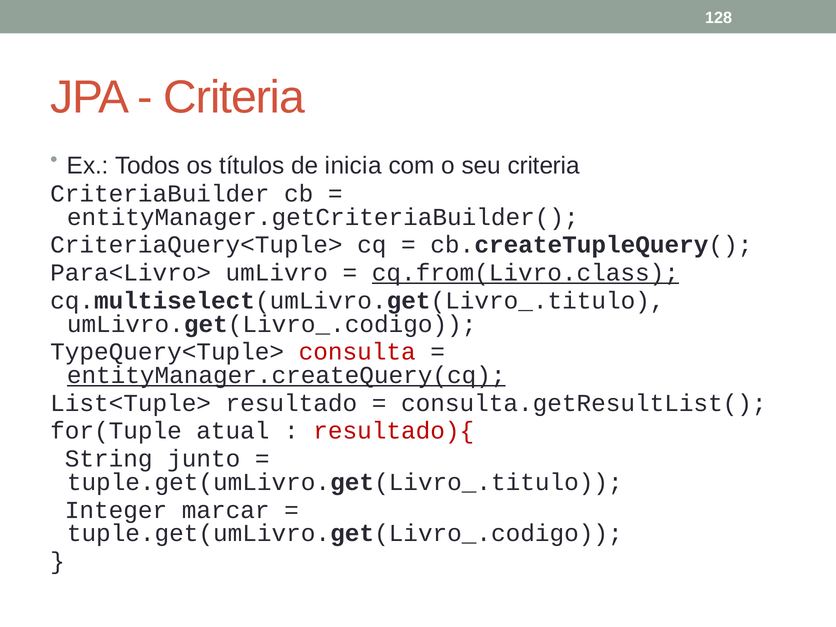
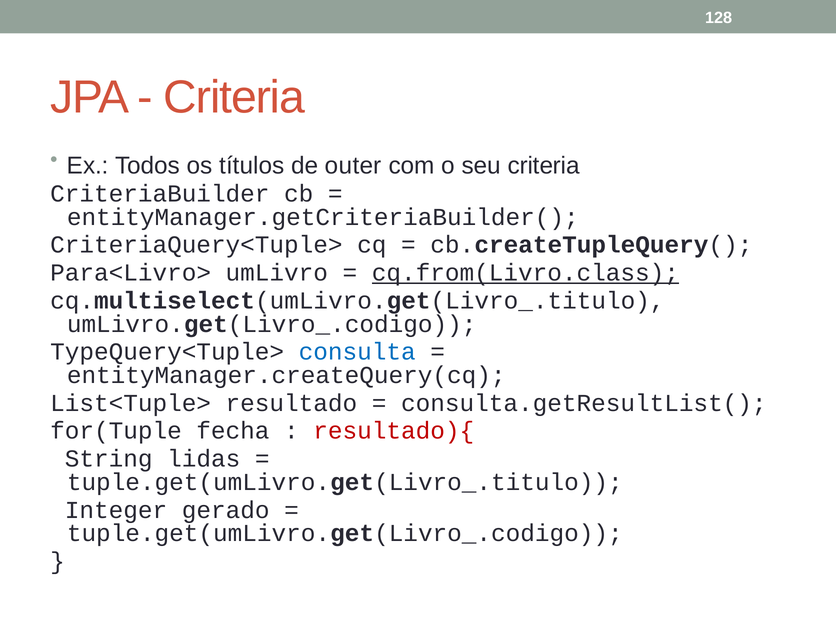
inicia: inicia -> outer (353, 166)
consulta colour: red -> blue (357, 352)
entityManager.createQuery(cq underline: present -> none (286, 375)
atual: atual -> fecha (233, 431)
junto: junto -> lidas (204, 459)
marcar: marcar -> gerado (226, 510)
